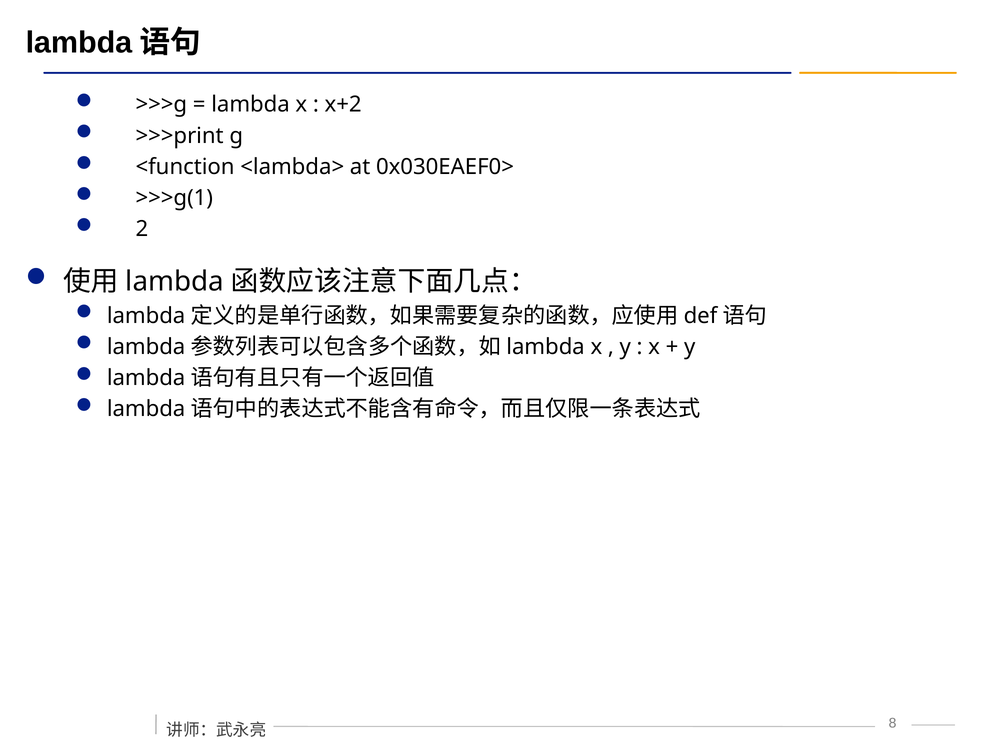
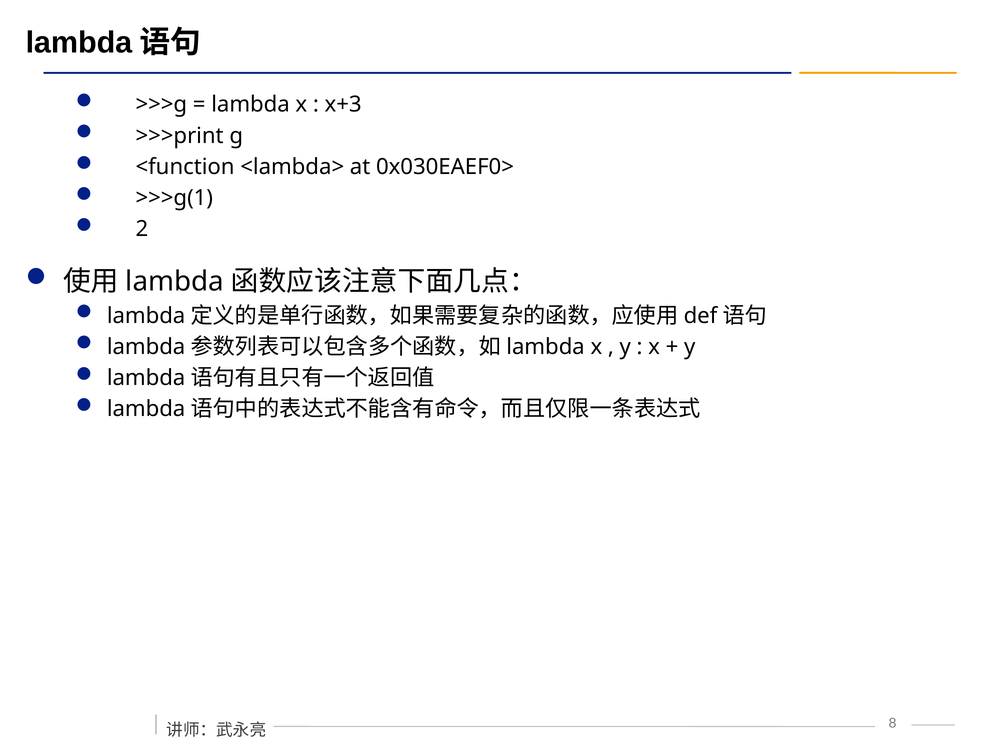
x+2: x+2 -> x+3 (343, 105)
